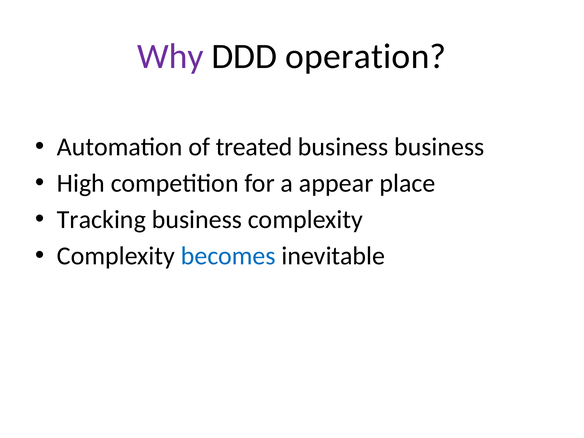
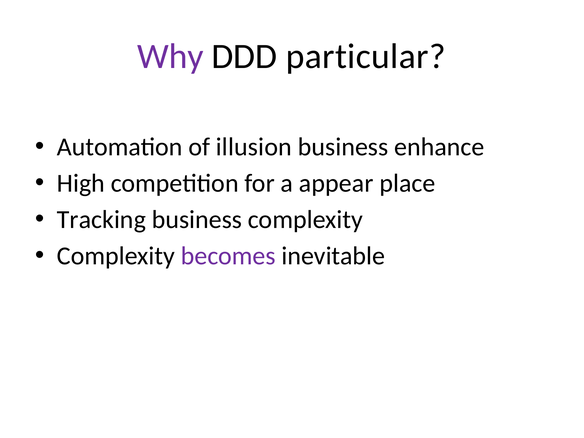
operation: operation -> particular (366, 57)
treated: treated -> illusion (254, 147)
business business: business -> enhance (439, 147)
becomes colour: blue -> purple (228, 256)
